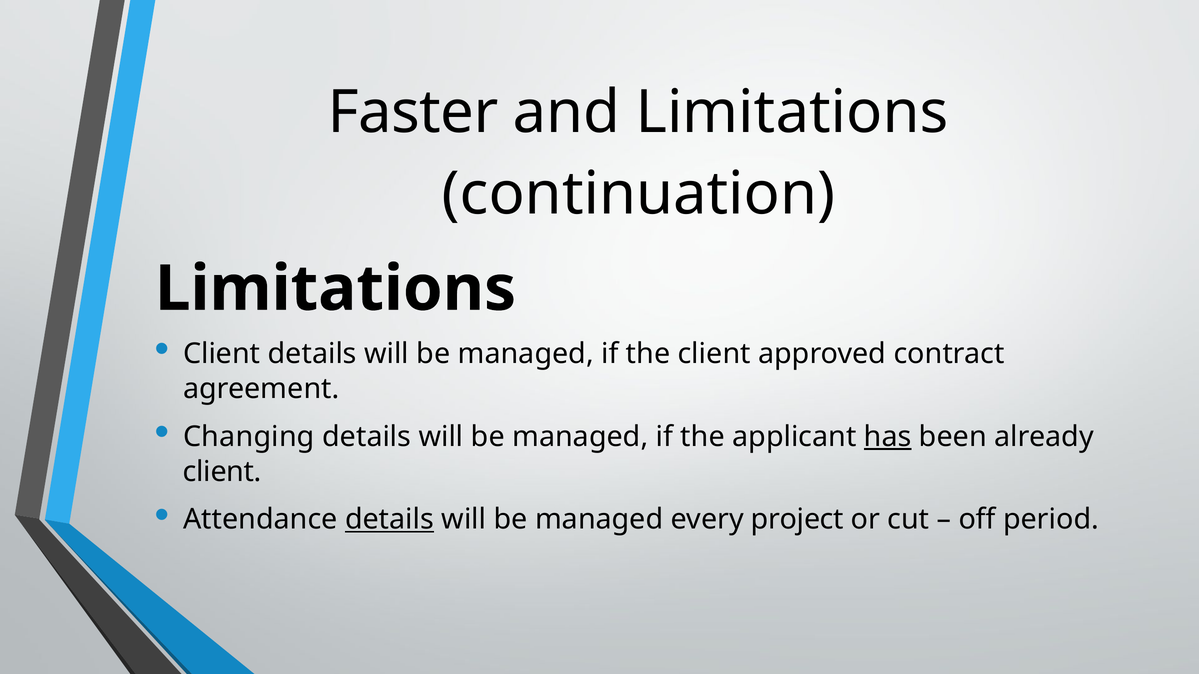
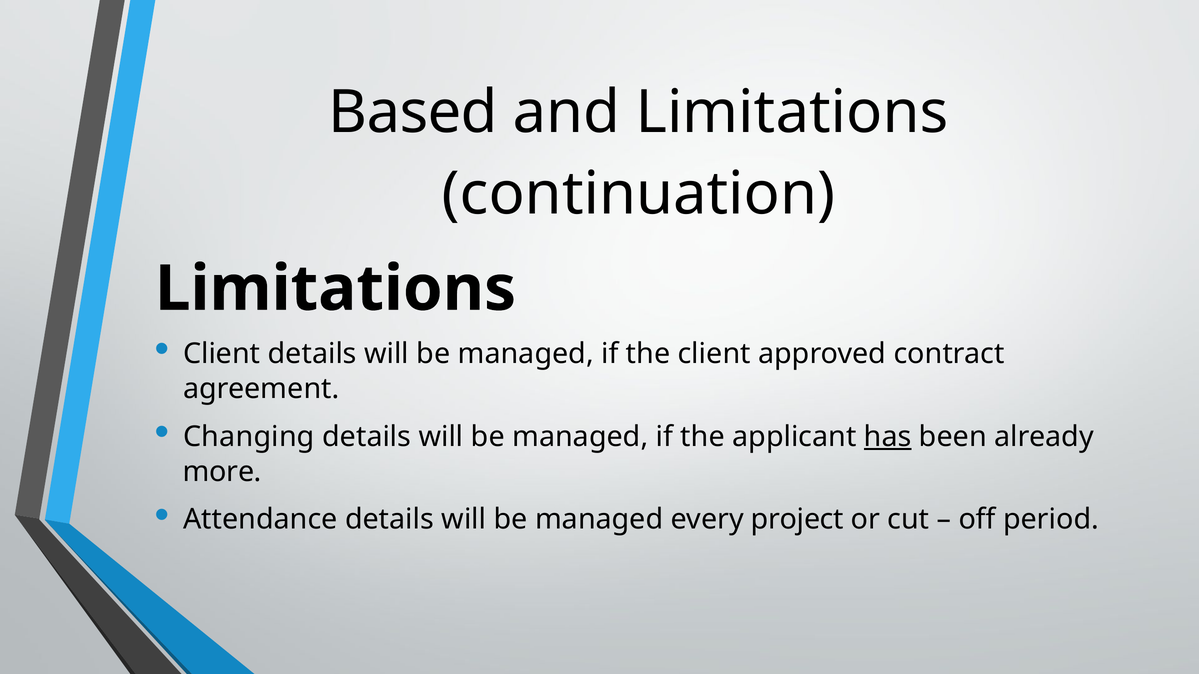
Faster: Faster -> Based (413, 113)
client: client -> more (222, 472)
details underline: present -> none (390, 520)
